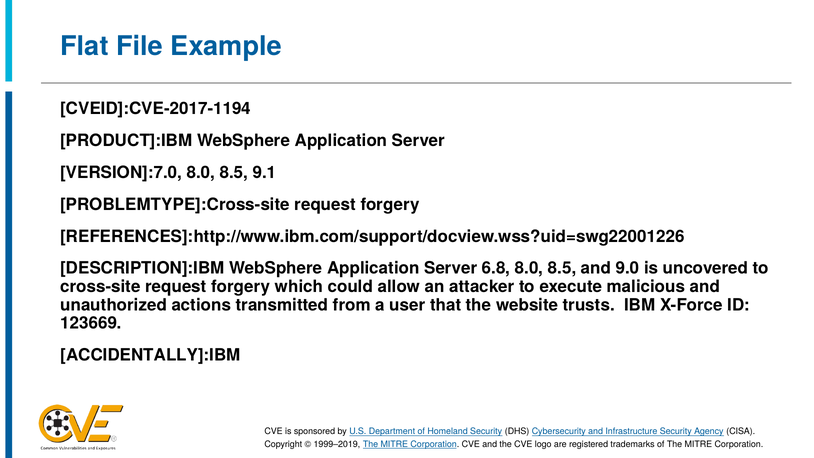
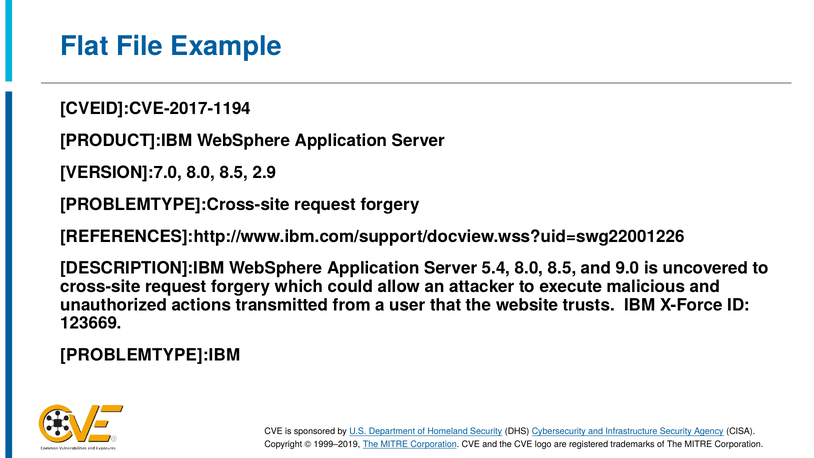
9.1: 9.1 -> 2.9 (265, 173)
6.8: 6.8 -> 5.4 (496, 268)
ACCIDENTALLY]:IBM: ACCIDENTALLY]:IBM -> PROBLEMTYPE]:IBM (150, 355)
